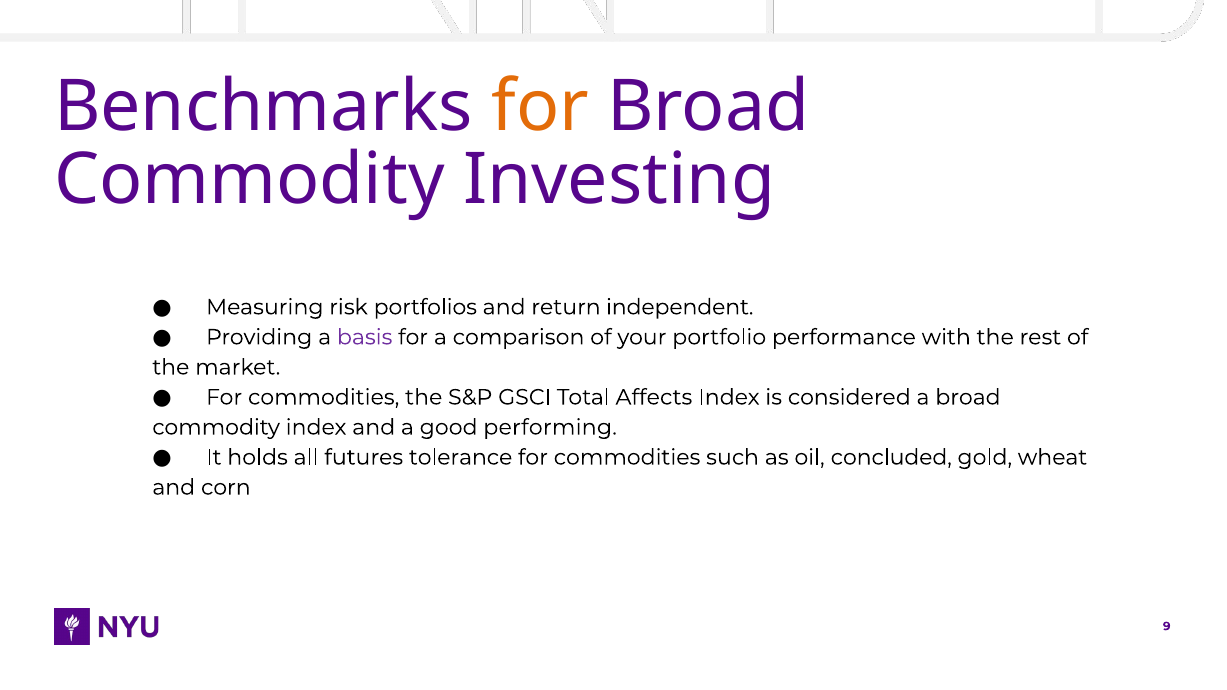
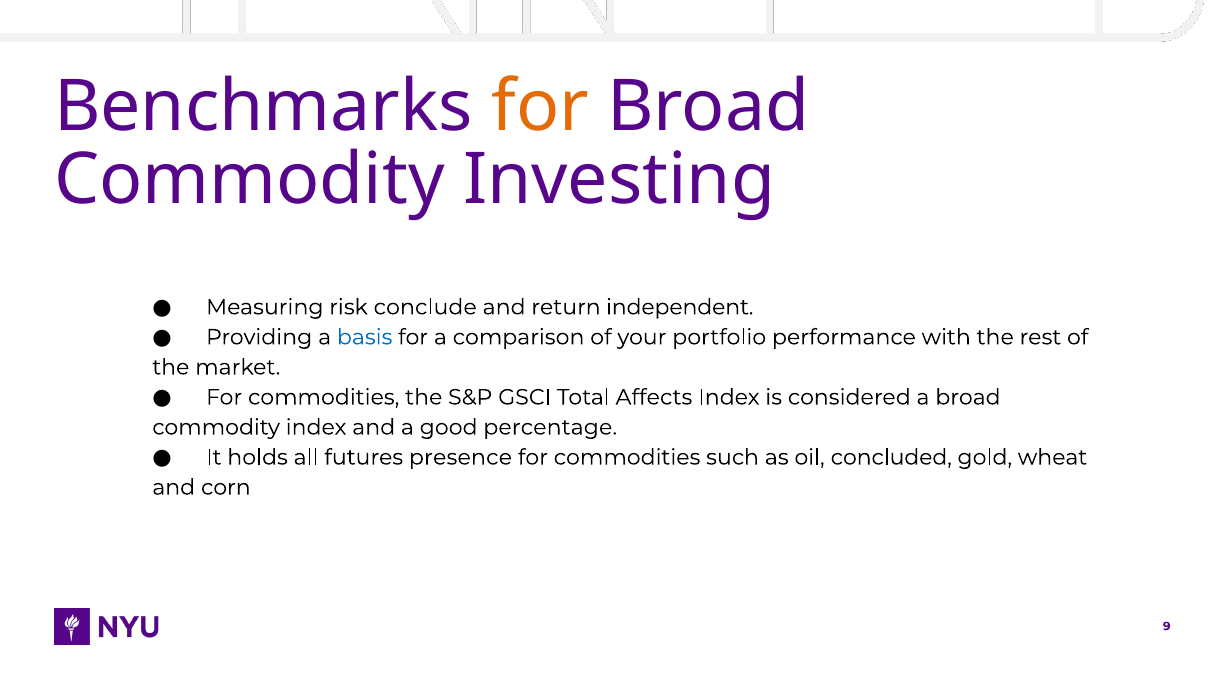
portfolios: portfolios -> conclude (425, 307)
basis colour: purple -> blue (365, 337)
performing: performing -> percentage (550, 427)
tolerance: tolerance -> presence (460, 457)
